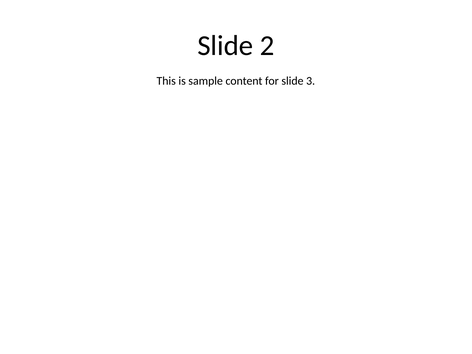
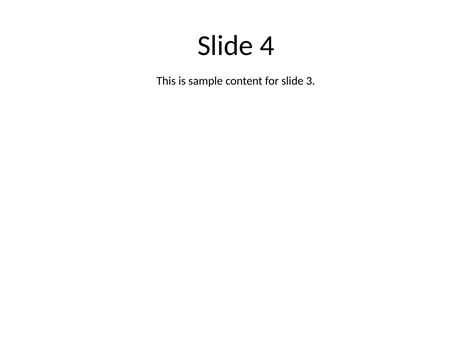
2: 2 -> 4 (267, 46)
